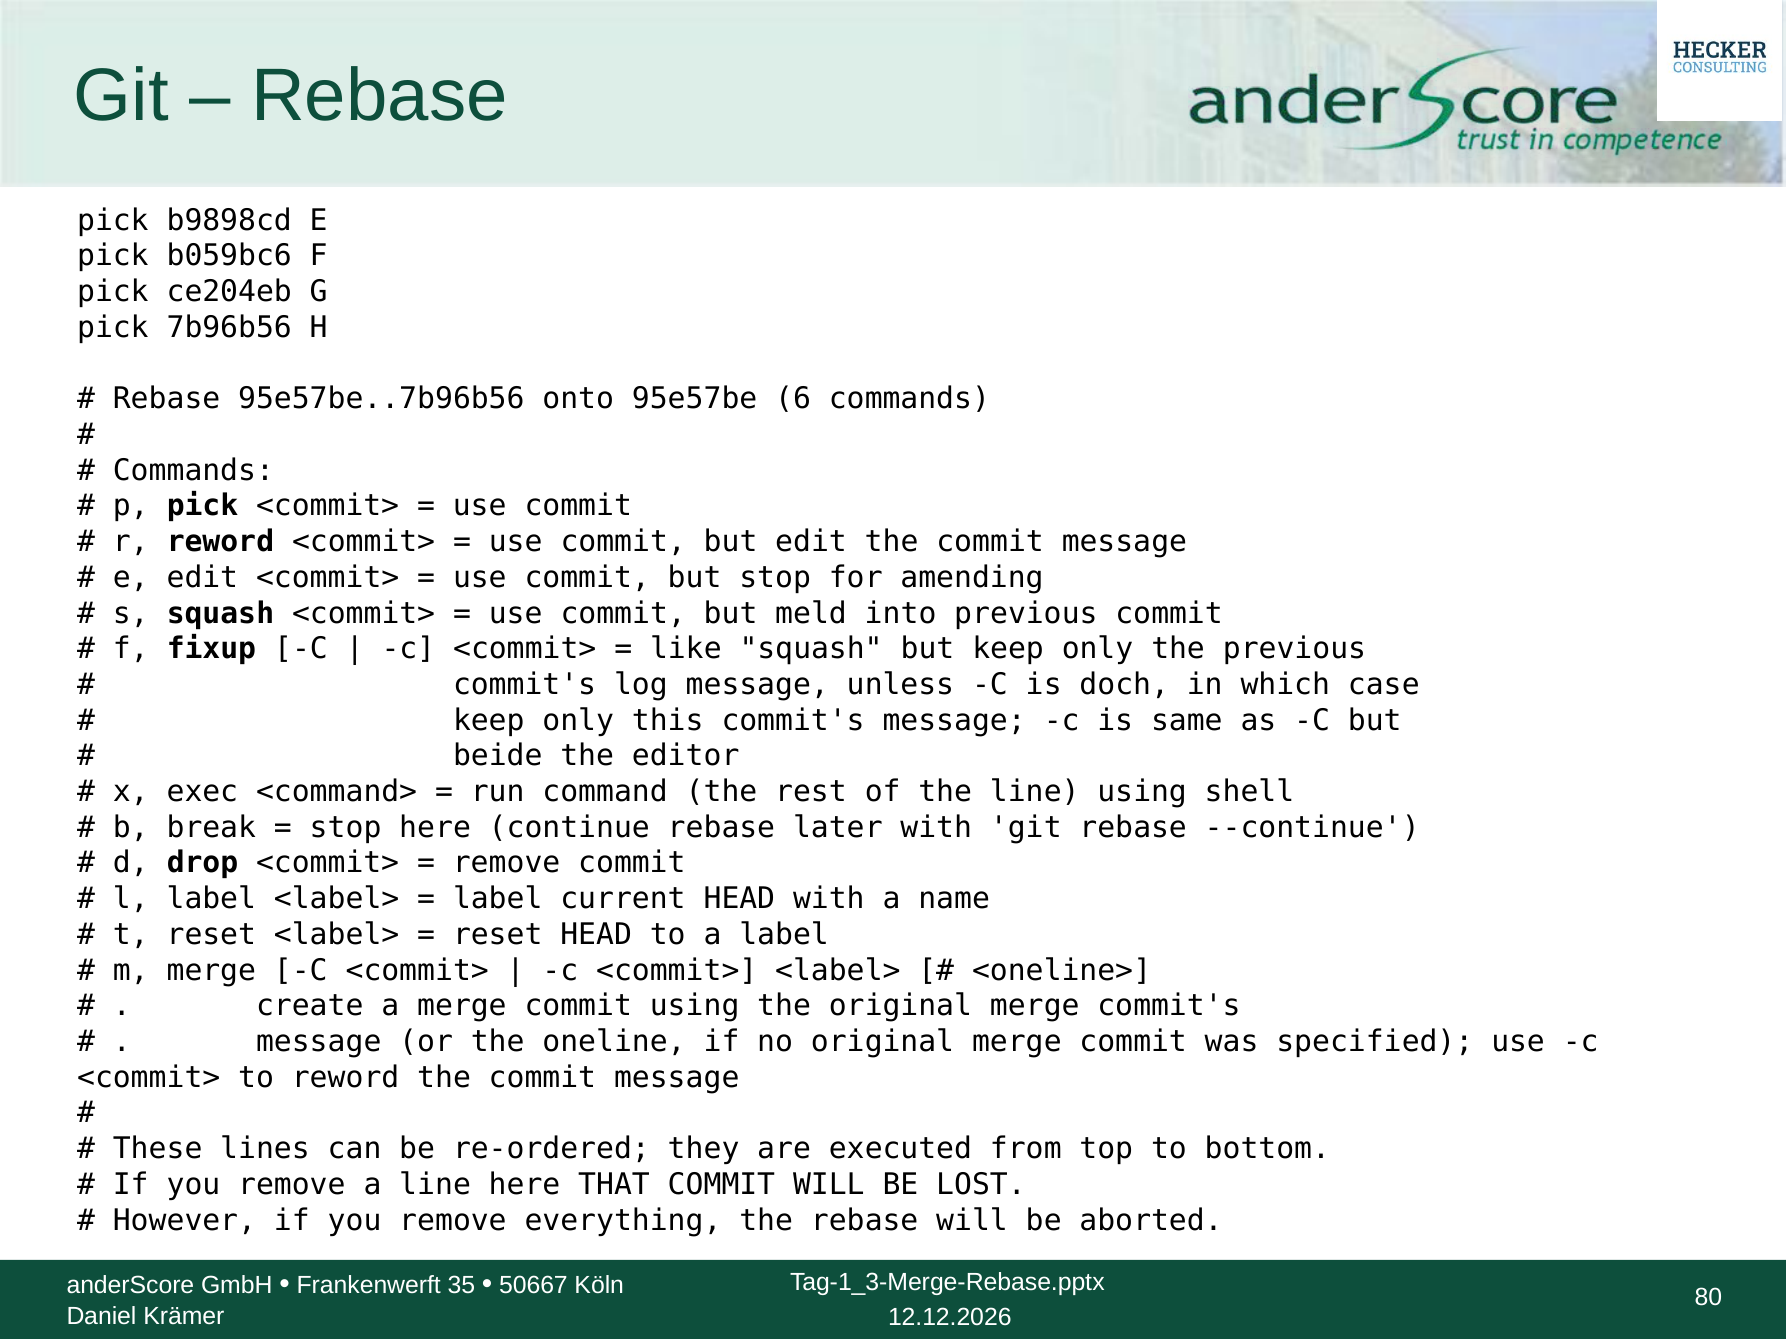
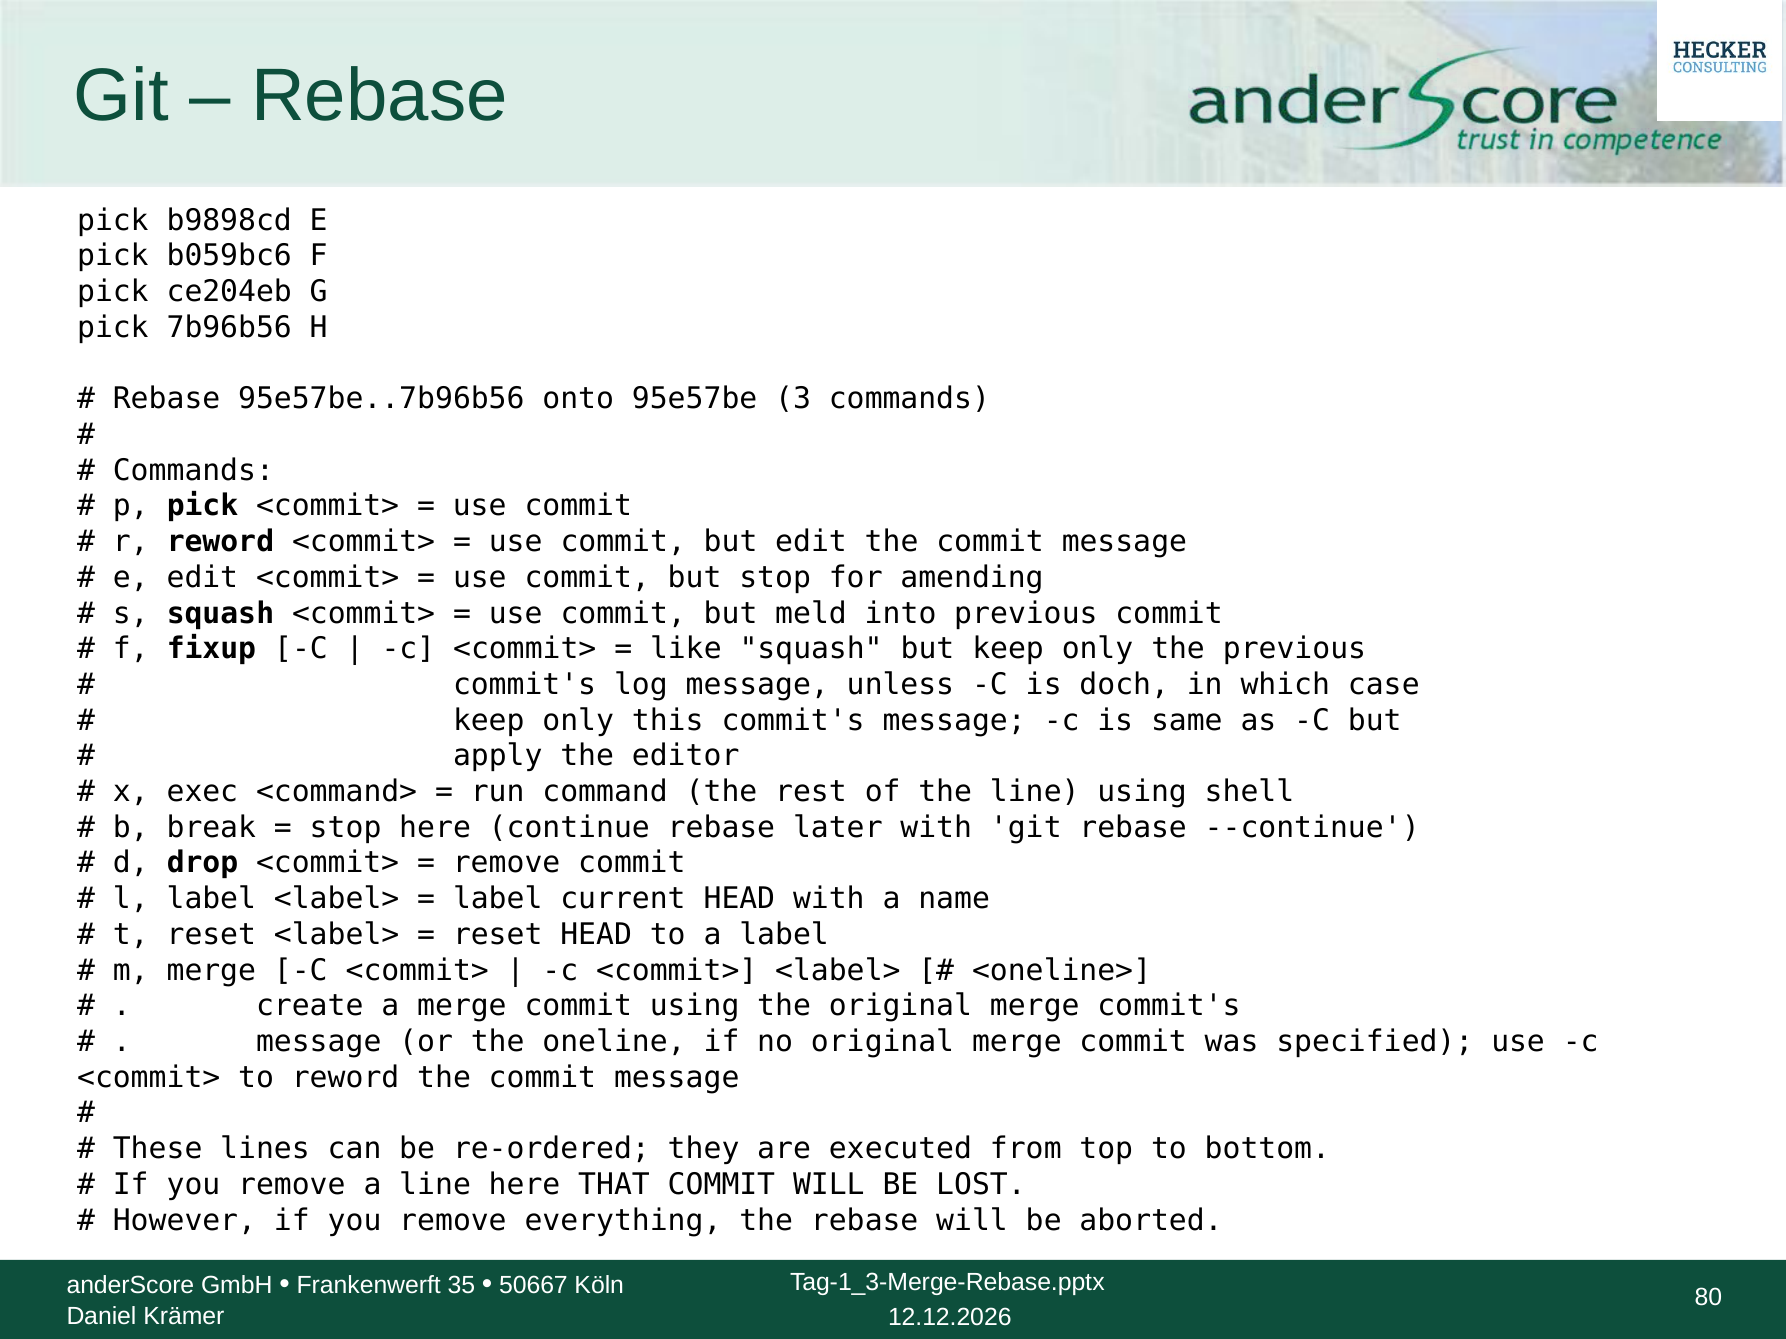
6: 6 -> 3 (793, 399)
beide: beide -> apply (498, 756)
